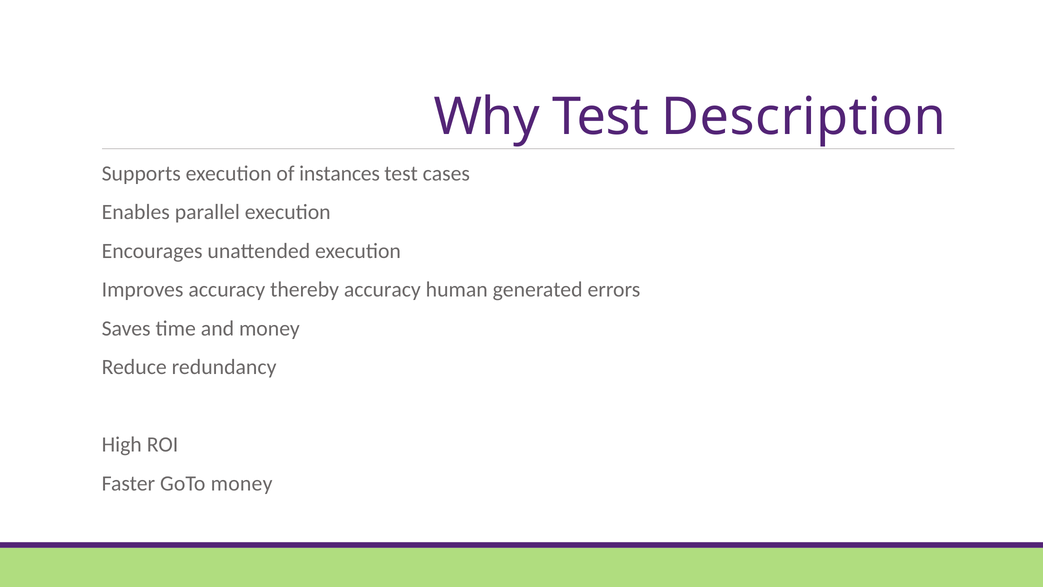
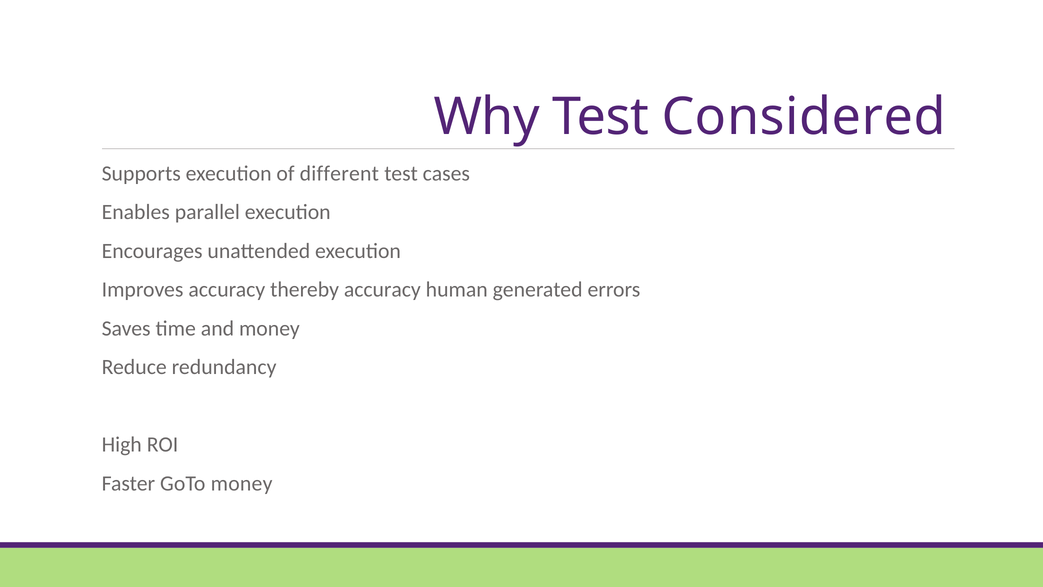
Description: Description -> Considered (804, 117)
instances: instances -> different (339, 173)
